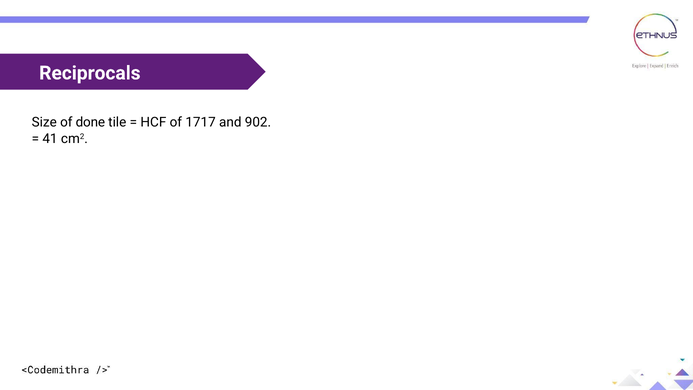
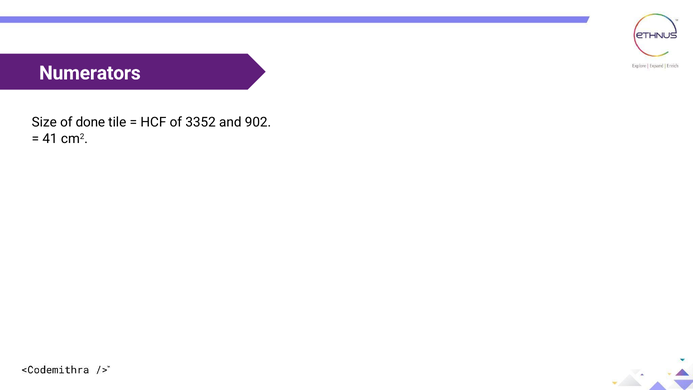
Reciprocals: Reciprocals -> Numerators (90, 73)
1717: 1717 -> 3352 (201, 122)
